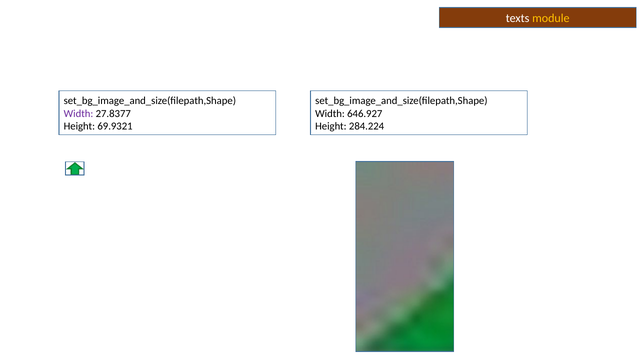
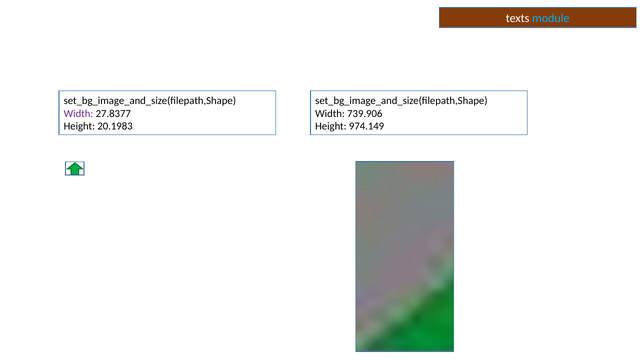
module colour: yellow -> light blue (551, 18)
646.927: 646.927 -> 739.906 (365, 114)
69.9321: 69.9321 -> 20.1983 (115, 127)
284.224: 284.224 -> 974.149 (367, 127)
